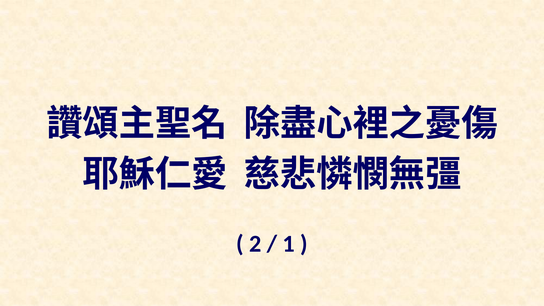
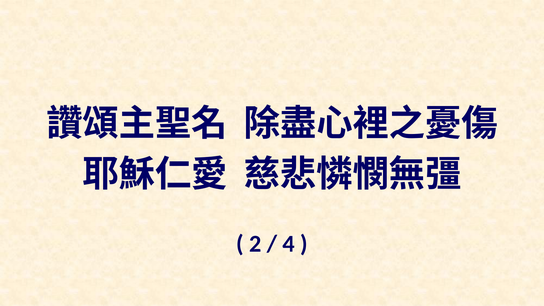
1: 1 -> 4 (289, 244)
